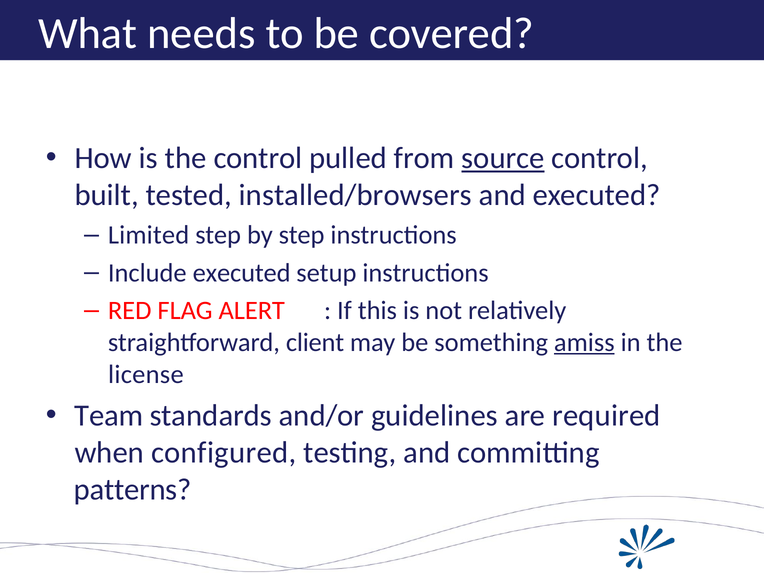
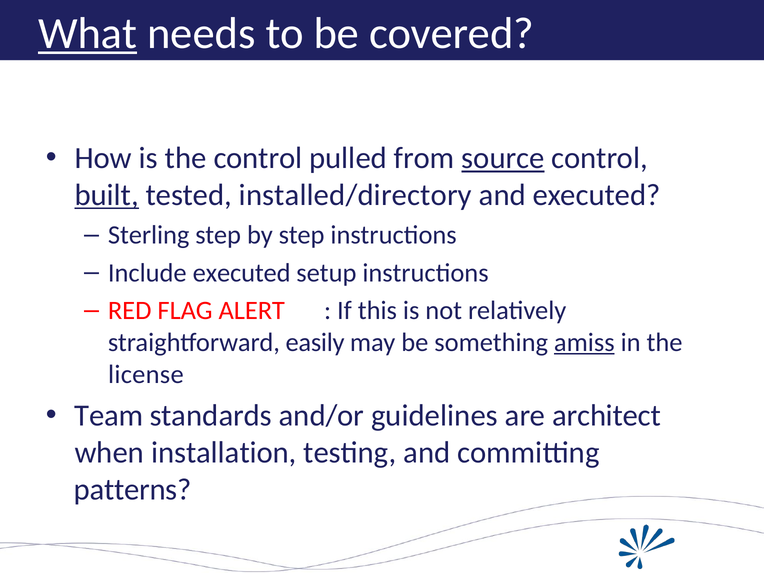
What underline: none -> present (88, 34)
built underline: none -> present (107, 195)
installed/browsers: installed/browsers -> installed/directory (355, 195)
Limited: Limited -> Sterling (149, 235)
client: client -> easily (315, 343)
required: required -> architect (607, 416)
configured: configured -> installation (224, 453)
